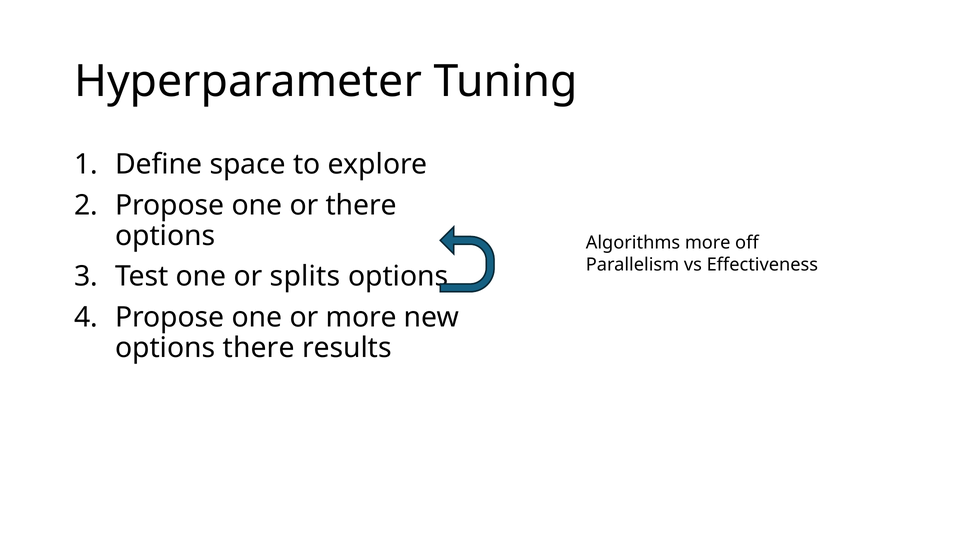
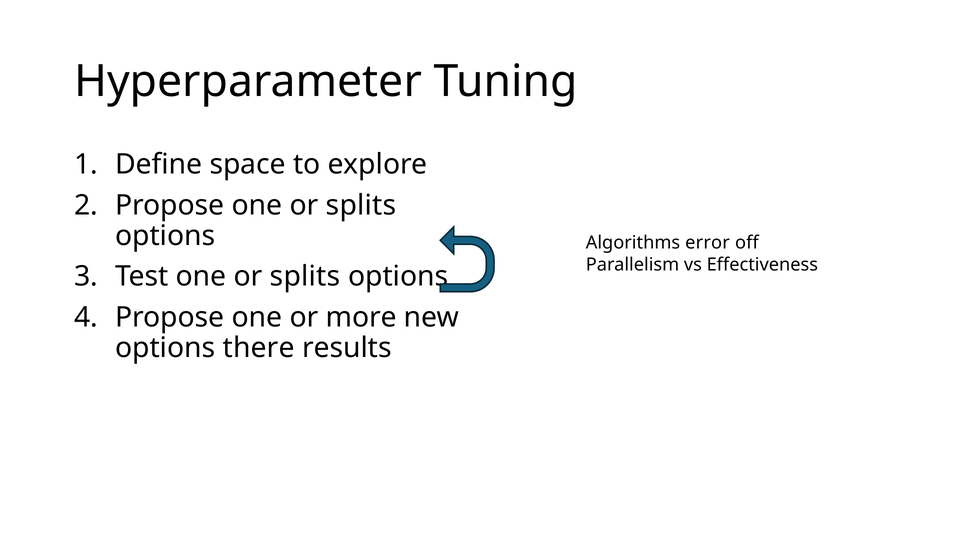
Propose one or there: there -> splits (361, 205)
Algorithms more: more -> error (708, 243)
